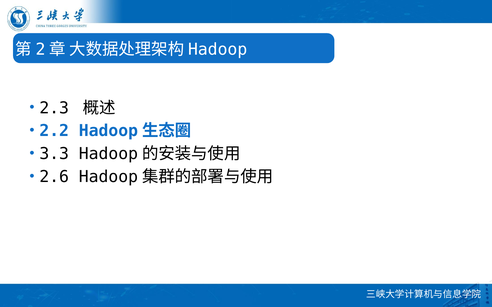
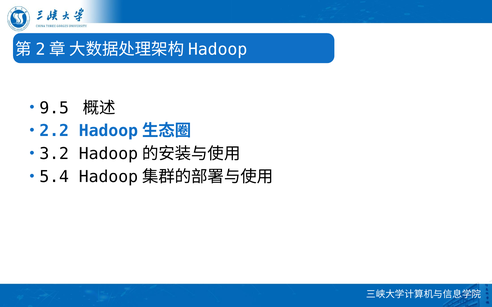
2.3: 2.3 -> 9.5 (54, 108)
3.3: 3.3 -> 3.2 (54, 154)
2.6: 2.6 -> 5.4 (54, 177)
